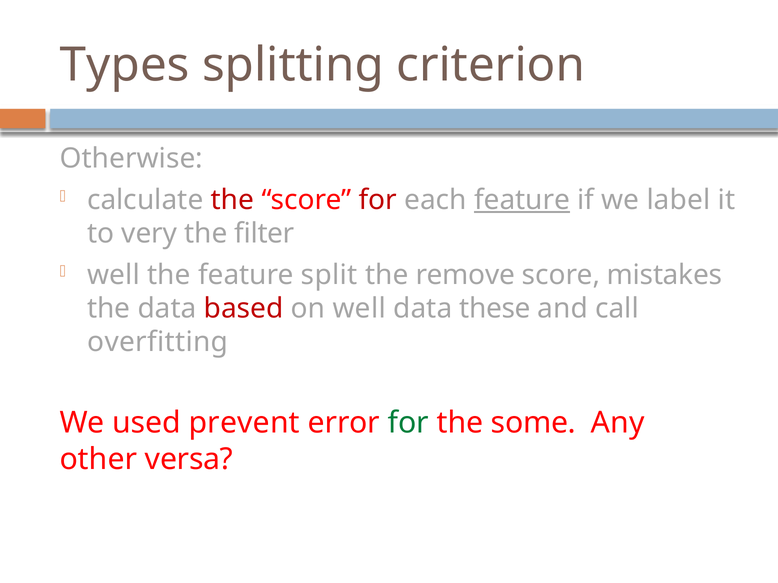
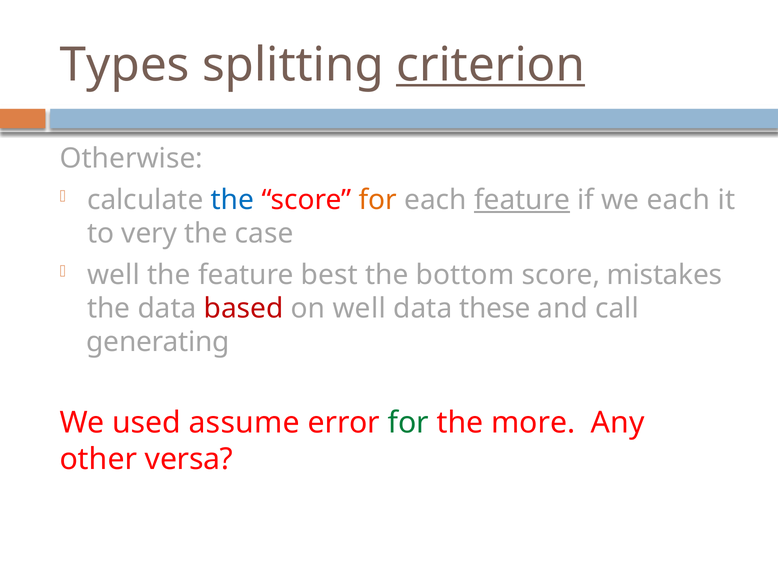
criterion underline: none -> present (491, 65)
the colour: red -> blue (232, 200)
for colour: red -> orange (378, 200)
we label: label -> each (678, 200)
filter: filter -> case (264, 234)
split: split -> best (329, 275)
remove: remove -> bottom (465, 275)
overfitting: overfitting -> generating (158, 342)
prevent: prevent -> assume (244, 423)
some: some -> more (533, 423)
